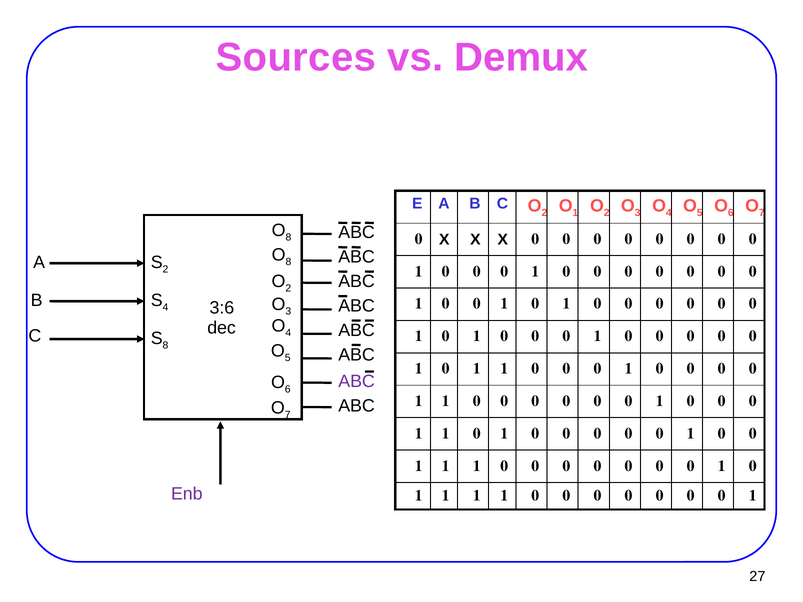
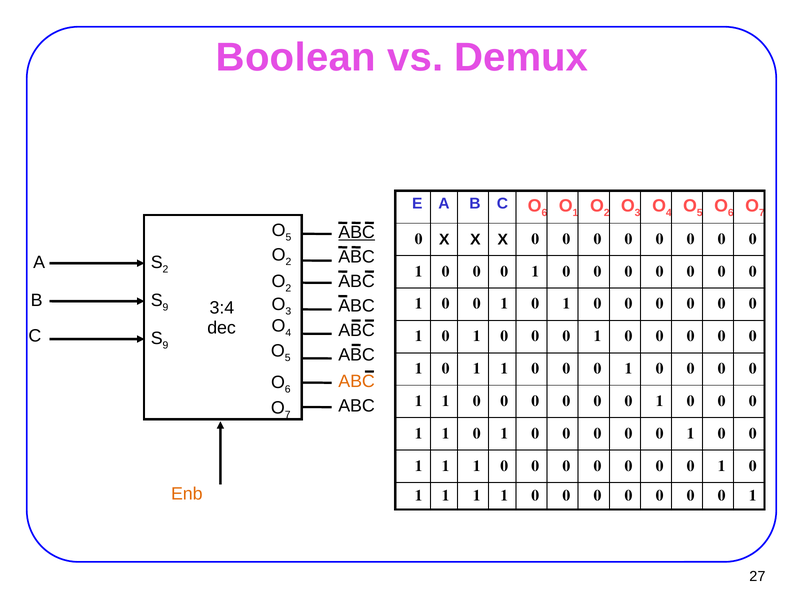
Sources: Sources -> Boolean (296, 58)
2: 2 -> 6 (544, 213)
8: 8 -> 5 (288, 237)
ABC underline: none -> present (357, 233)
8: 8 -> 2 (288, 262)
4: 4 -> 9 (166, 307)
3:6: 3:6 -> 3:4 (222, 308)
8: 8 -> 9 (165, 345)
ABC colour: purple -> orange (357, 382)
Enb colour: purple -> orange (187, 494)
